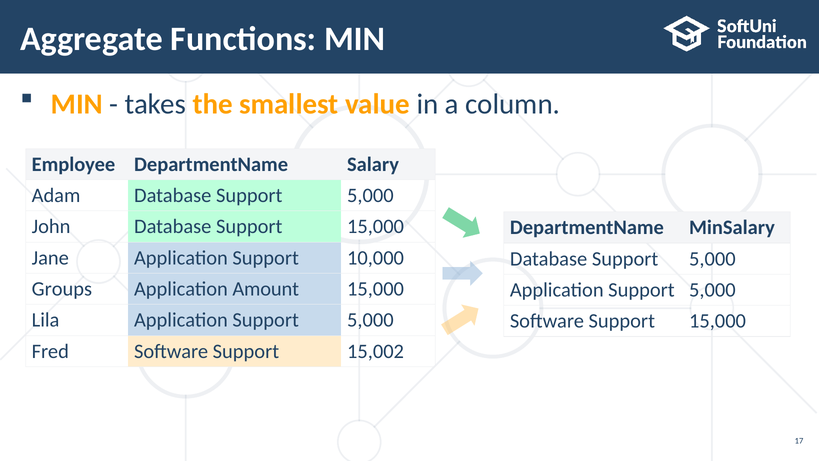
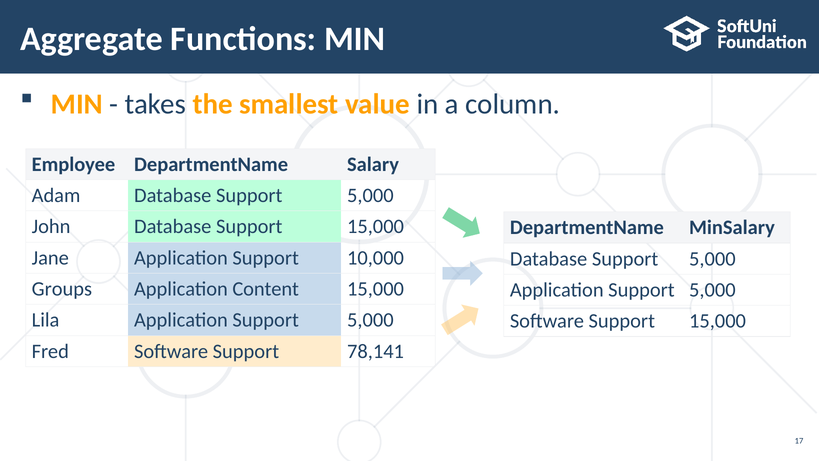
Amount: Amount -> Content (266, 289)
15,002: 15,002 -> 78,141 (376, 351)
